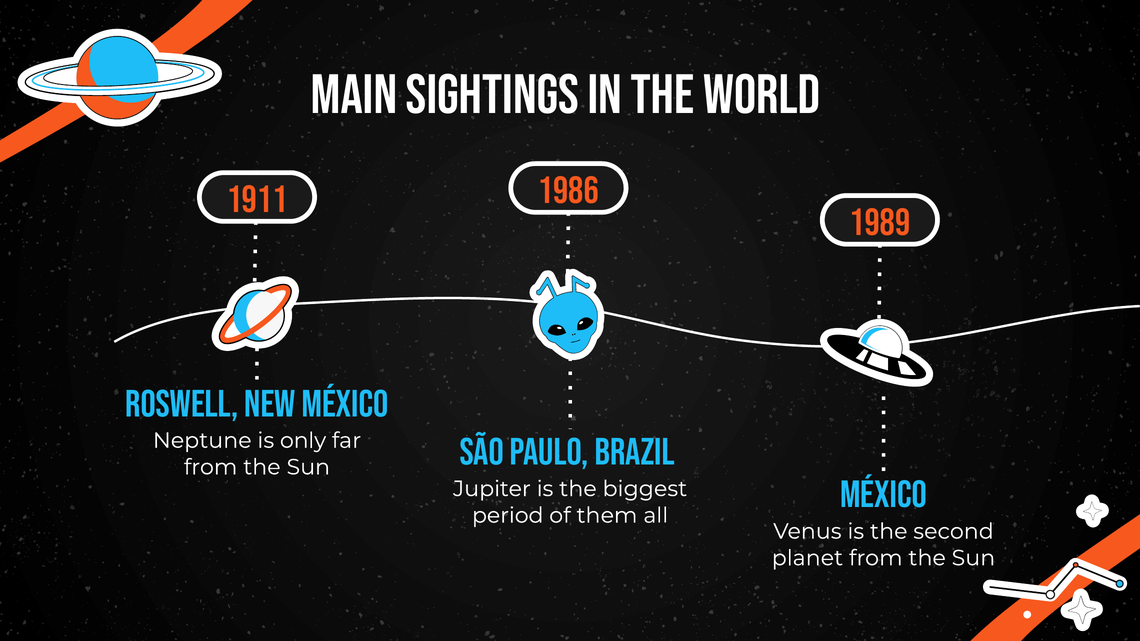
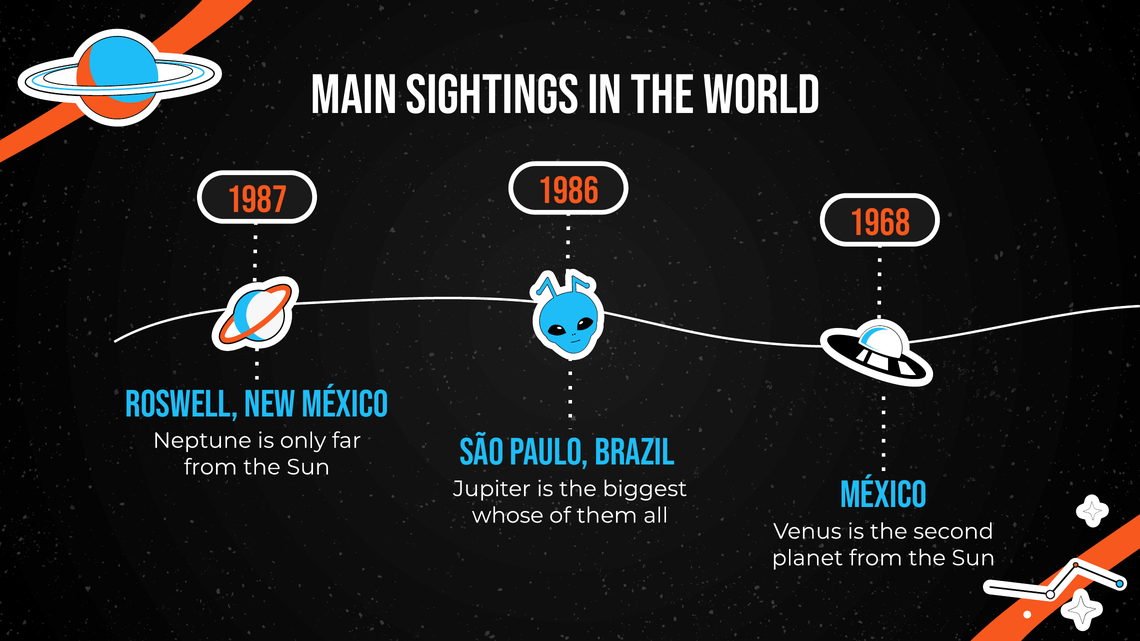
1911: 1911 -> 1987 (257, 200)
1989: 1989 -> 1968 (880, 223)
period: period -> whose (508, 516)
